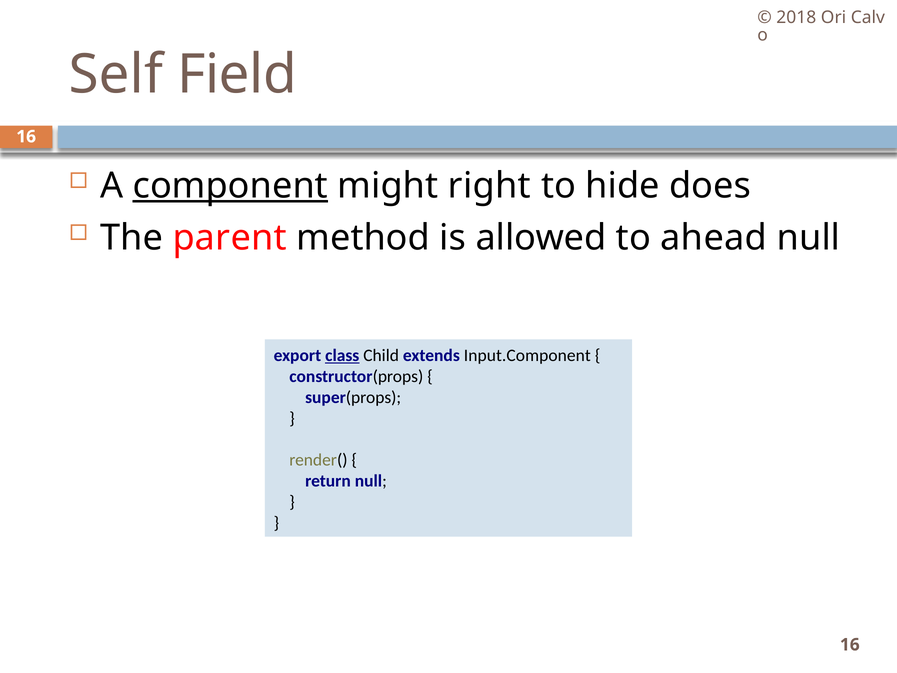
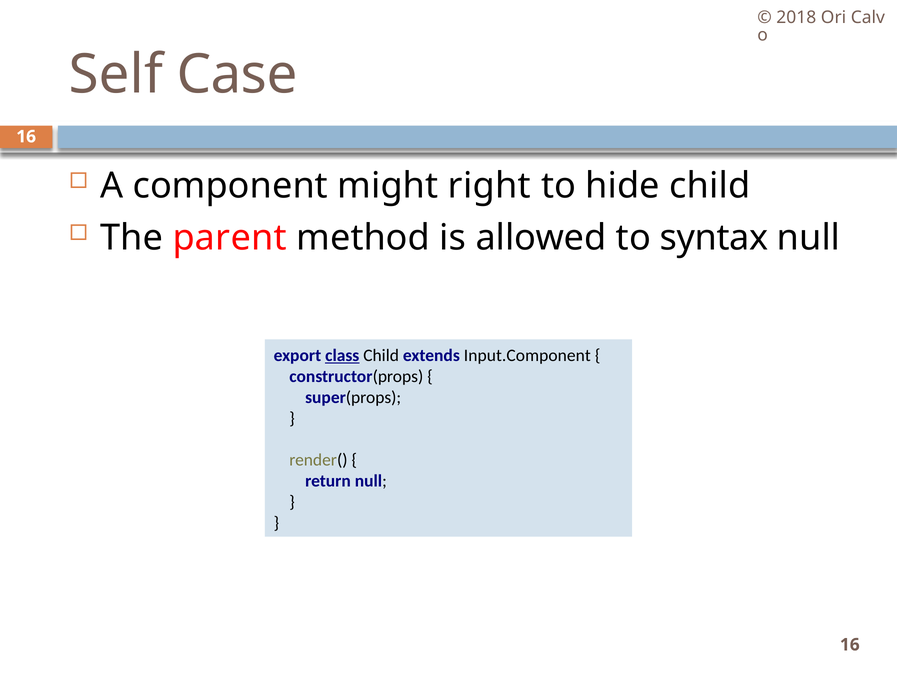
Field: Field -> Case (237, 75)
component underline: present -> none (230, 186)
hide does: does -> child (710, 186)
ahead: ahead -> syntax (714, 238)
